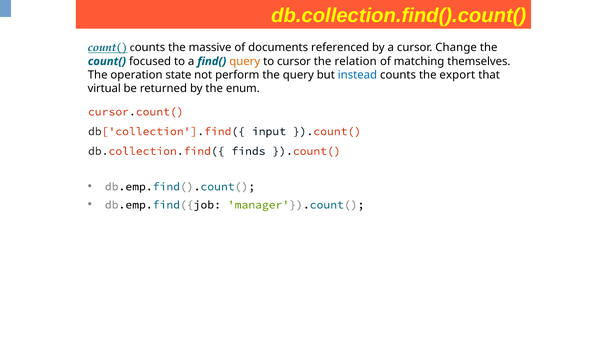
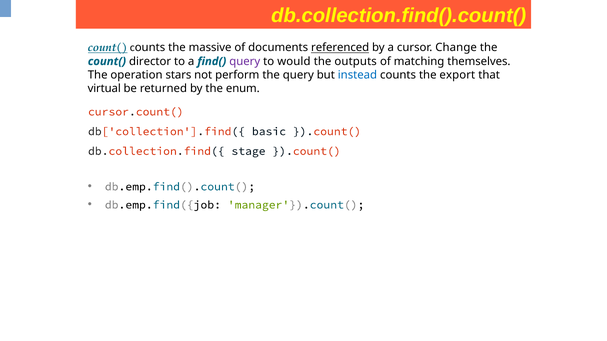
referenced underline: none -> present (340, 48)
focused: focused -> director (150, 61)
query colour: orange -> purple (245, 61)
to cursor: cursor -> would (294, 61)
relation: relation -> outputs (356, 61)
state: state -> stars (178, 75)
input: input -> basic (269, 132)
finds: finds -> stage (248, 151)
